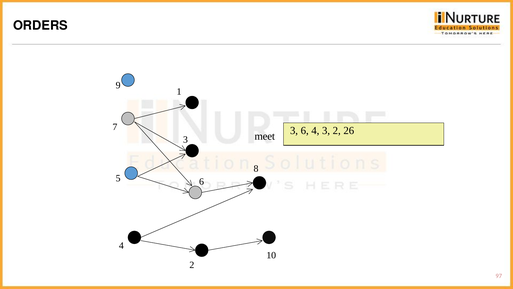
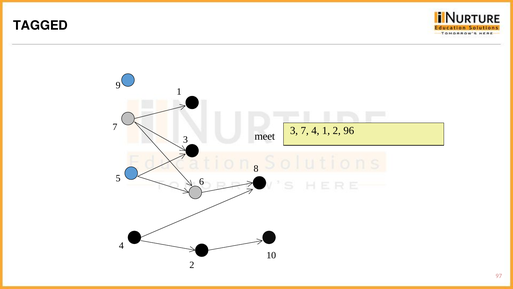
ORDERS: ORDERS -> TAGGED (40, 26)
3 6: 6 -> 7 (305, 130)
4 3: 3 -> 1 (326, 130)
26: 26 -> 96 (349, 130)
